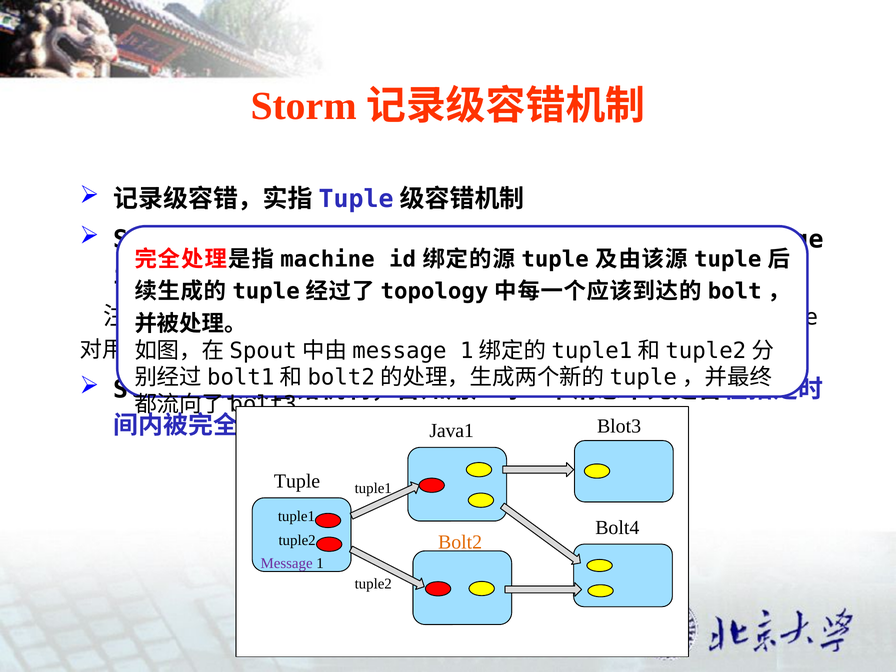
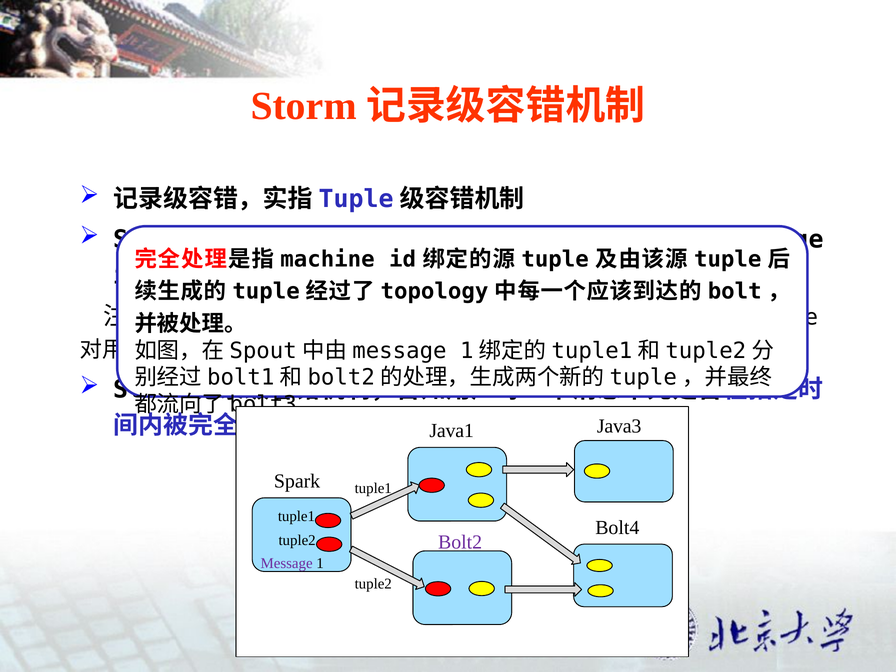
Blot3: Blot3 -> Java3 (619, 426)
Tuple: Tuple -> Spark (297, 481)
Bolt2 colour: orange -> purple (460, 542)
